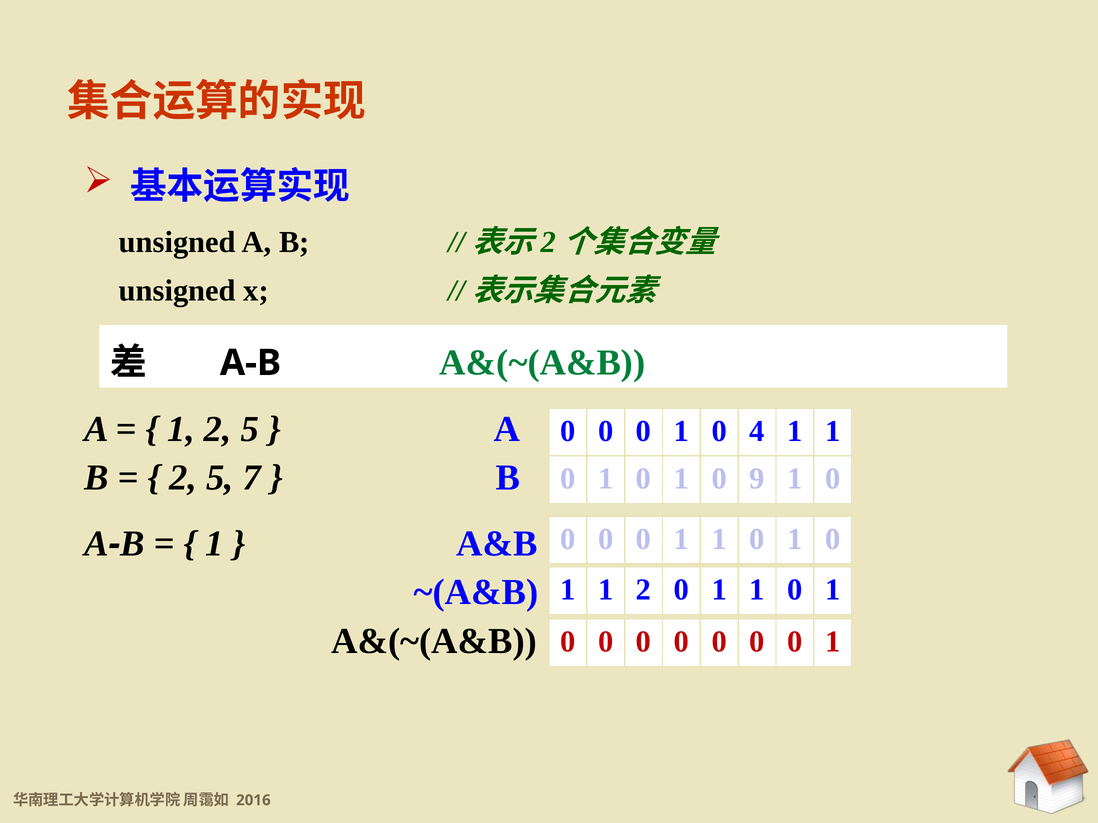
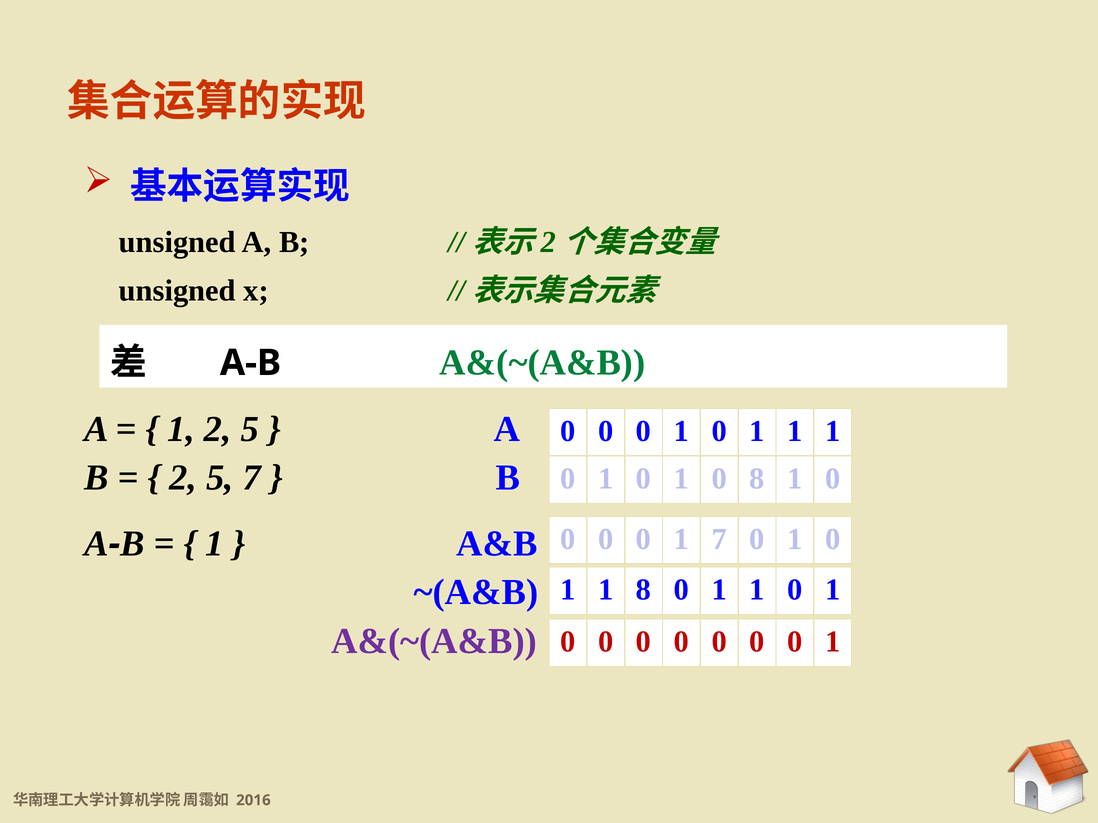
4: 4 -> 1 (757, 431)
0 9: 9 -> 8 (757, 479)
0 0 1 1: 1 -> 7 (719, 539)
1 1 2: 2 -> 8 (644, 590)
A&(~(A&B colour: black -> purple (434, 641)
